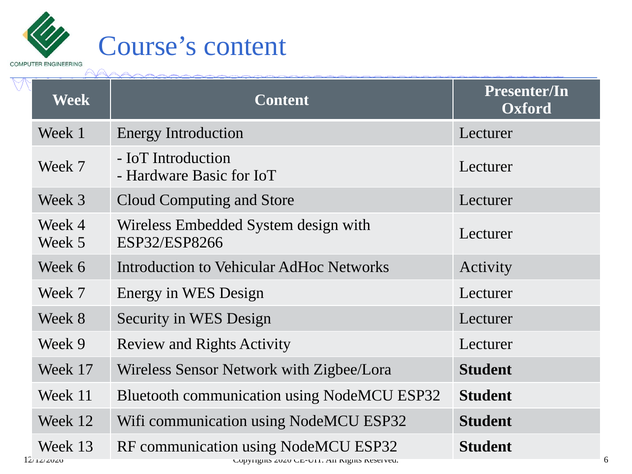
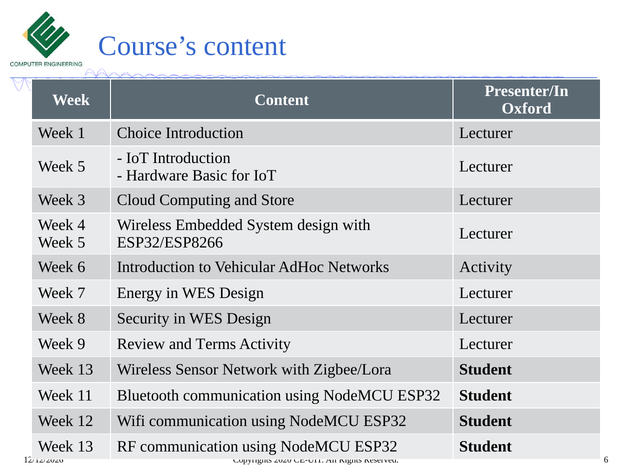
1 Energy: Energy -> Choice (139, 133)
7: 7 -> 5 (81, 167)
and Rights: Rights -> Terms (216, 344)
17: 17 -> 13 (85, 370)
